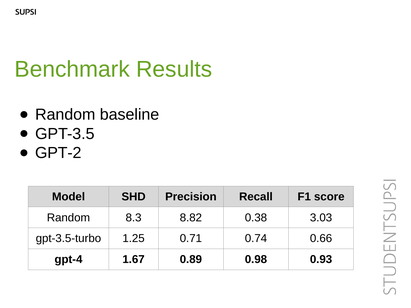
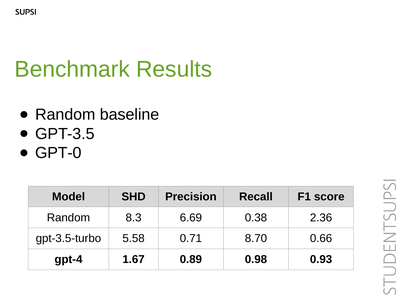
GPT-2: GPT-2 -> GPT-0 (58, 153)
8.82: 8.82 -> 6.69 (191, 218)
3.03: 3.03 -> 2.36 (321, 218)
1.25: 1.25 -> 5.58 (134, 239)
0.74: 0.74 -> 8.70 (256, 239)
